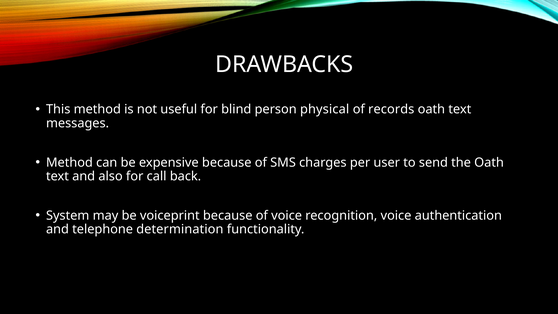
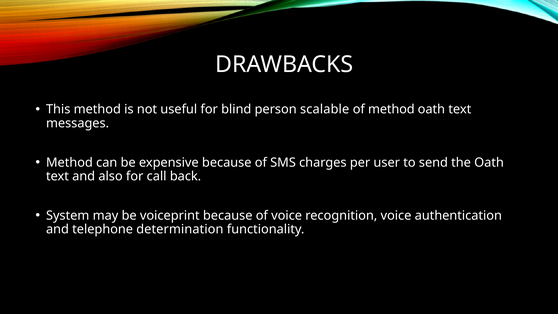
physical: physical -> scalable (325, 109)
of records: records -> method (391, 109)
